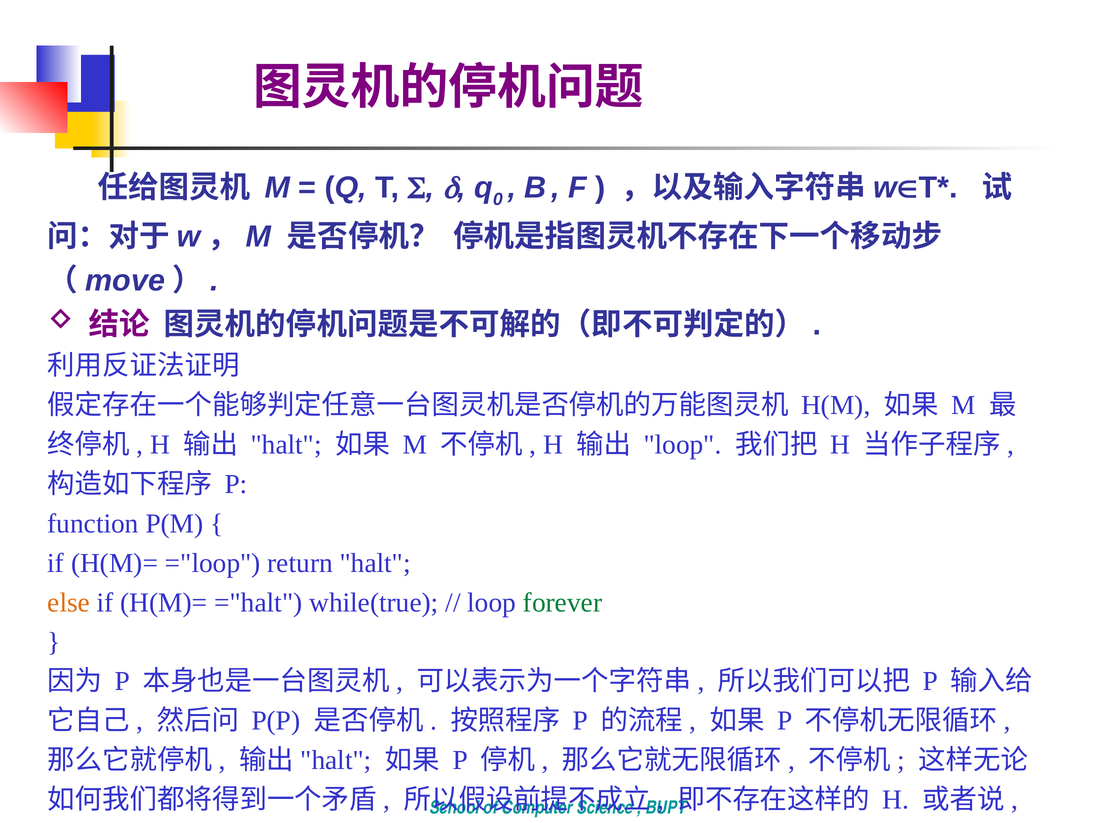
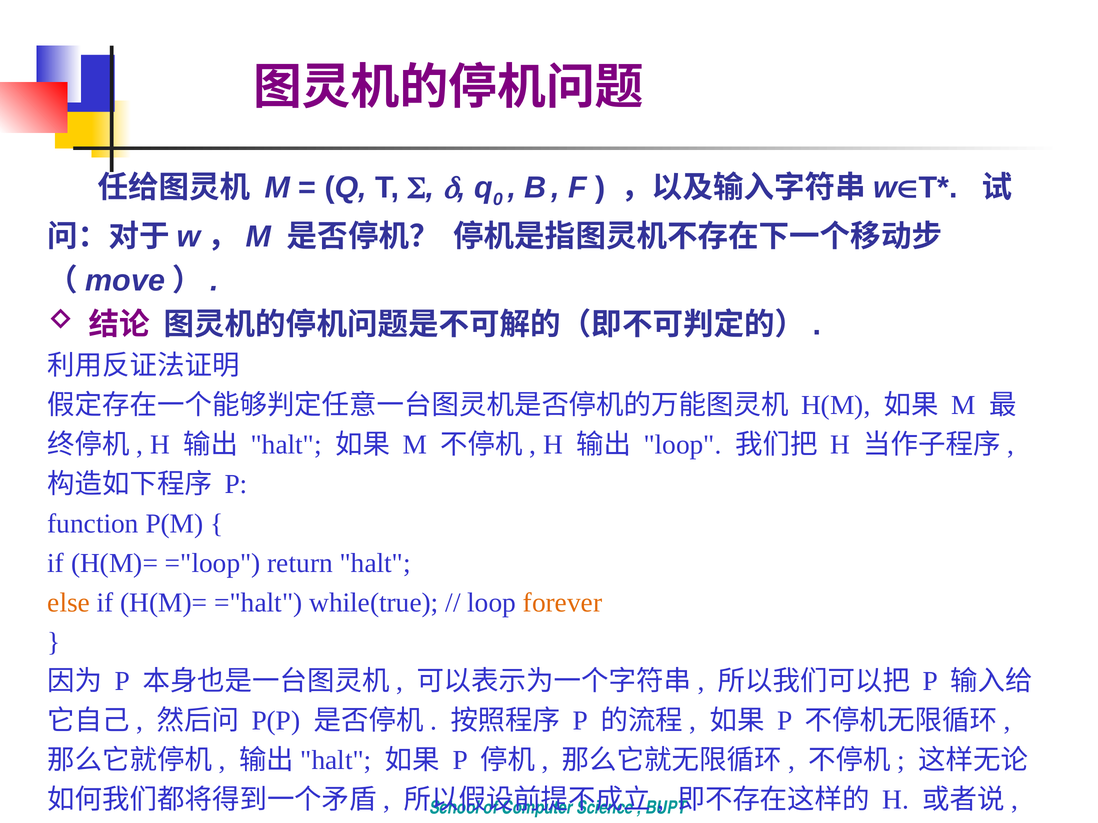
forever colour: green -> orange (563, 603)
